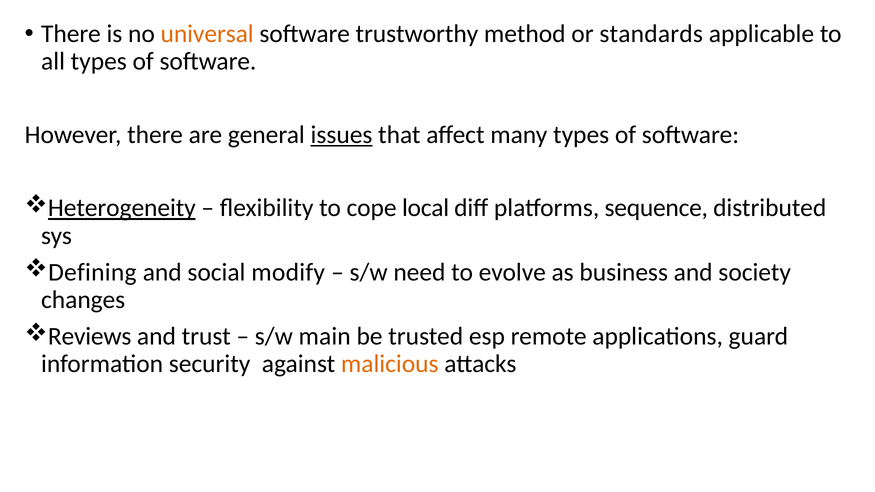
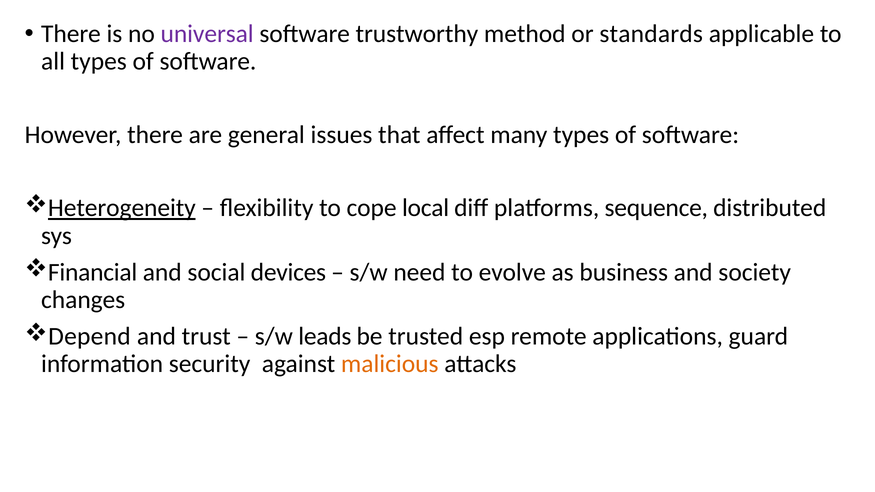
universal colour: orange -> purple (207, 34)
issues underline: present -> none (342, 135)
Defining: Defining -> Financial (93, 272)
modify: modify -> devices (288, 272)
Reviews: Reviews -> Depend (89, 337)
main: main -> leads (325, 337)
